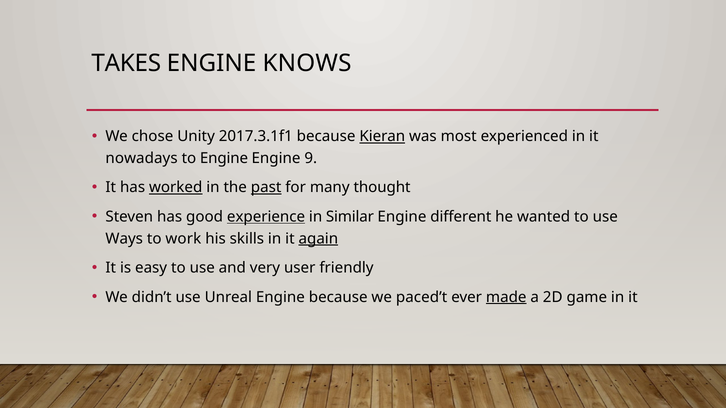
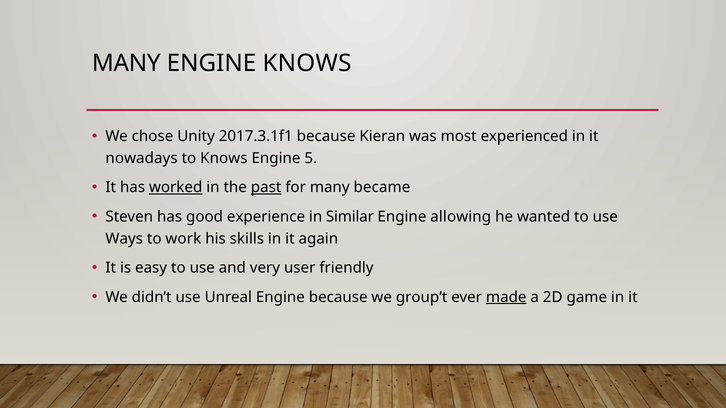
TAKES: TAKES -> MANY (126, 64)
Kieran underline: present -> none (382, 137)
to Engine: Engine -> Knows (224, 158)
9: 9 -> 5 (311, 158)
thought: thought -> became (382, 188)
experience underline: present -> none (266, 217)
different: different -> allowing (461, 217)
again underline: present -> none (318, 239)
paced’t: paced’t -> group’t (422, 297)
